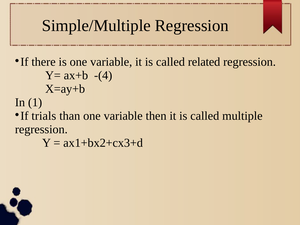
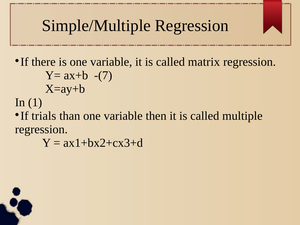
related: related -> matrix (204, 62)
-(4: -(4 -> -(7 (103, 75)
